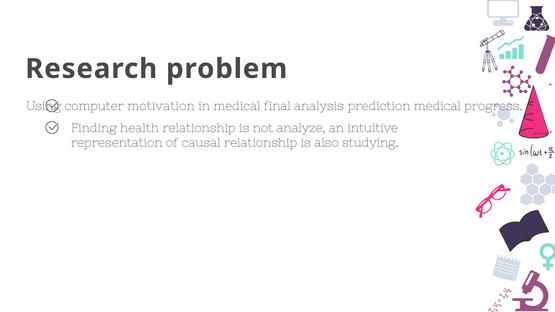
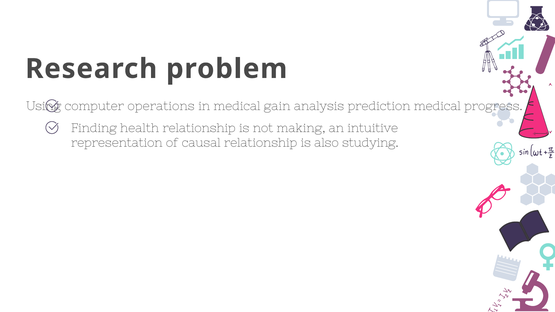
motivation: motivation -> operations (161, 106)
final: final -> gain (277, 106)
analyze: analyze -> making (301, 128)
